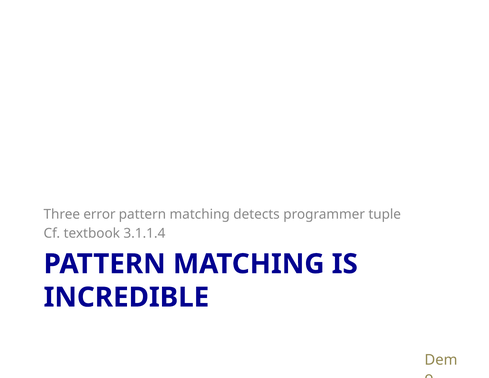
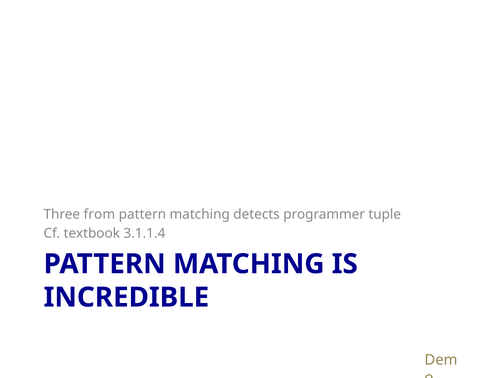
error: error -> from (99, 214)
